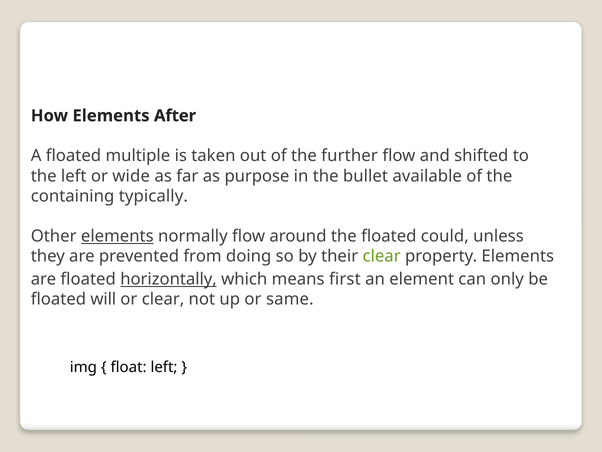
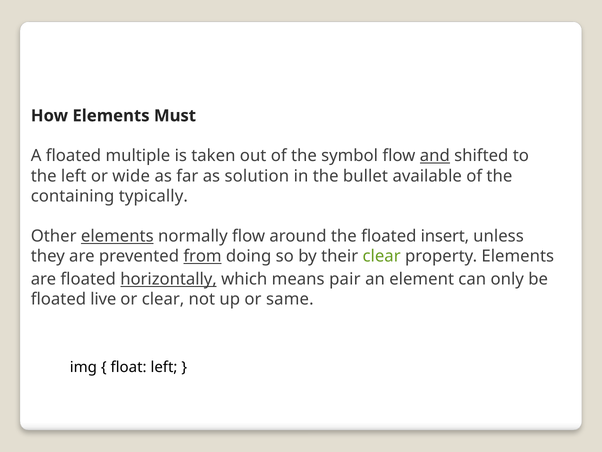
After: After -> Must (175, 116)
further: further -> symbol (350, 156)
and underline: none -> present (435, 156)
purpose: purpose -> solution (257, 176)
could: could -> insert (445, 236)
from underline: none -> present (203, 256)
first: first -> pair (345, 279)
will: will -> live (103, 299)
